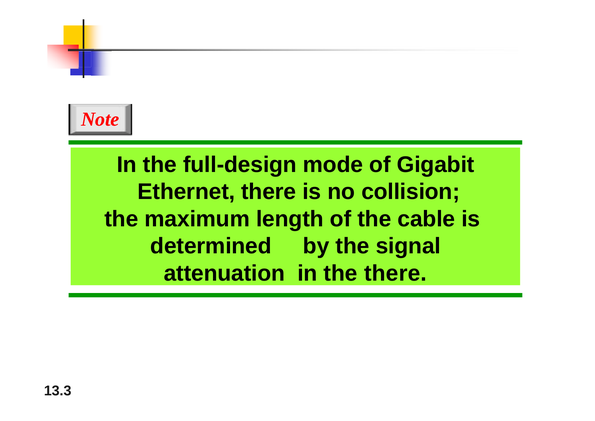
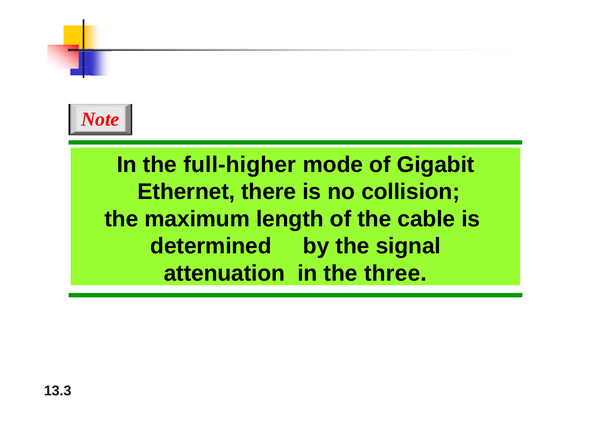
full-design: full-design -> full-higher (240, 165)
the there: there -> three (395, 273)
